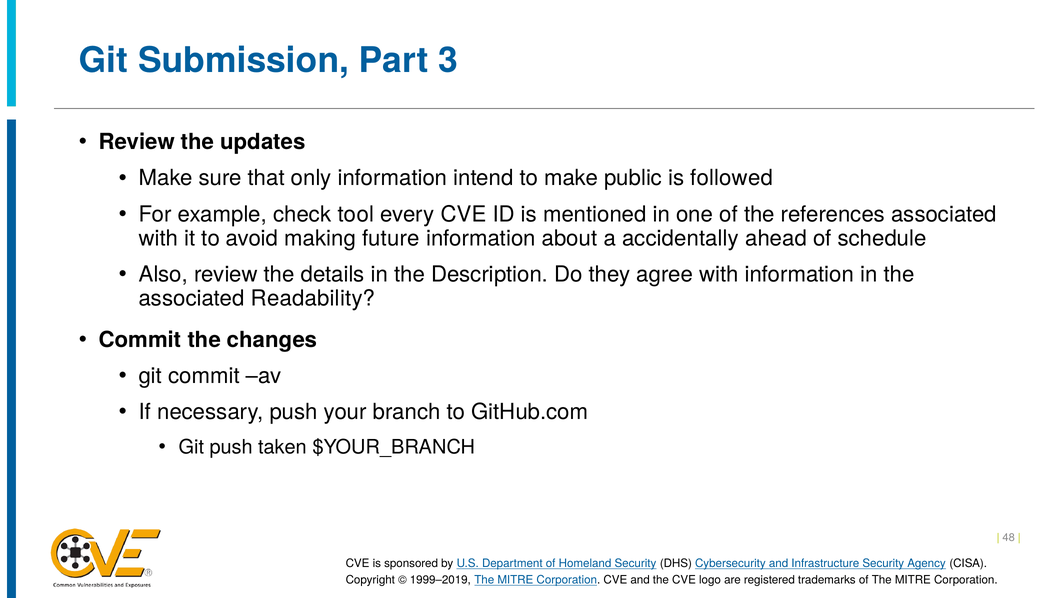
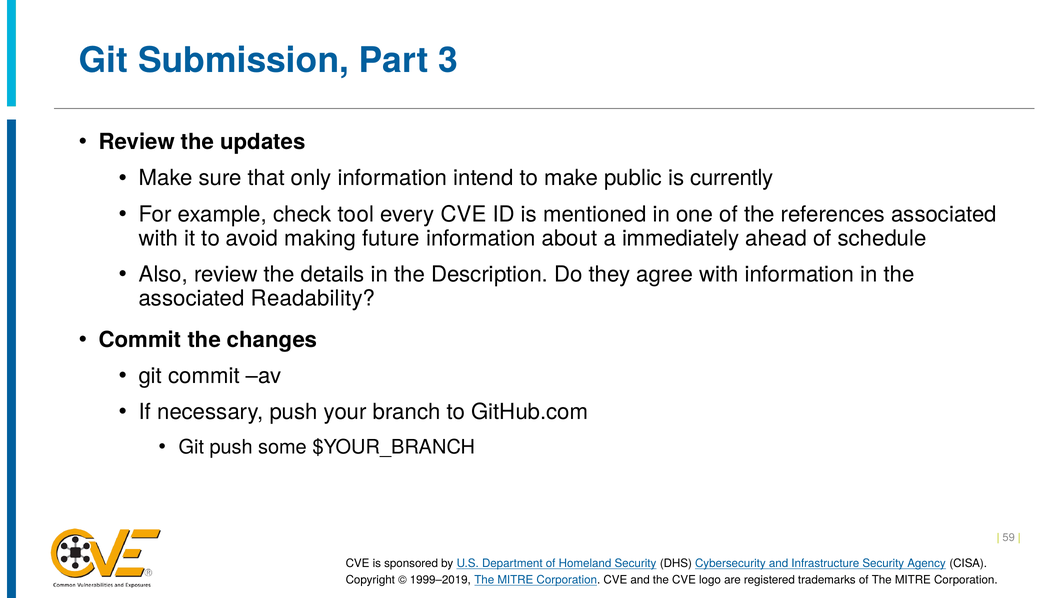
followed: followed -> currently (732, 178)
accidentally: accidentally -> immediately (681, 238)
taken: taken -> some (283, 447)
48: 48 -> 59 (1009, 538)
